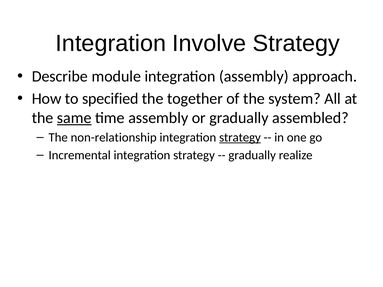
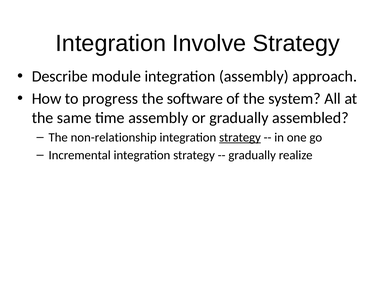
specified: specified -> progress (110, 99)
the together: together -> software (195, 99)
same underline: present -> none (74, 118)
